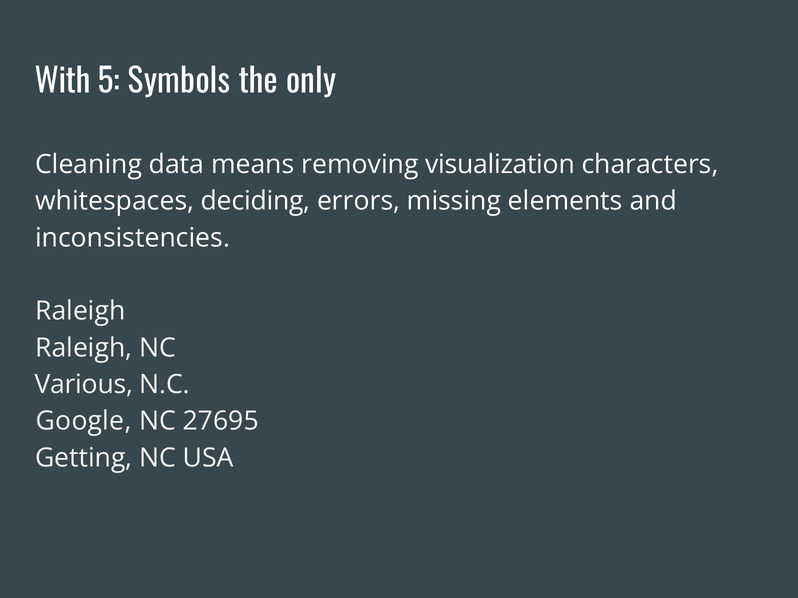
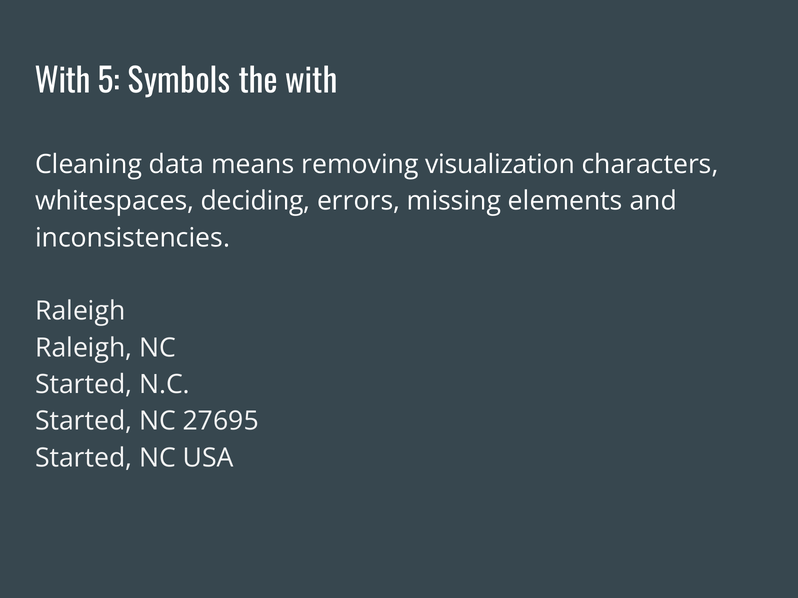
the only: only -> with (311, 82)
Various: Various -> Started (84, 385)
Google: Google -> Started (84, 422)
Getting: Getting -> Started (84, 458)
